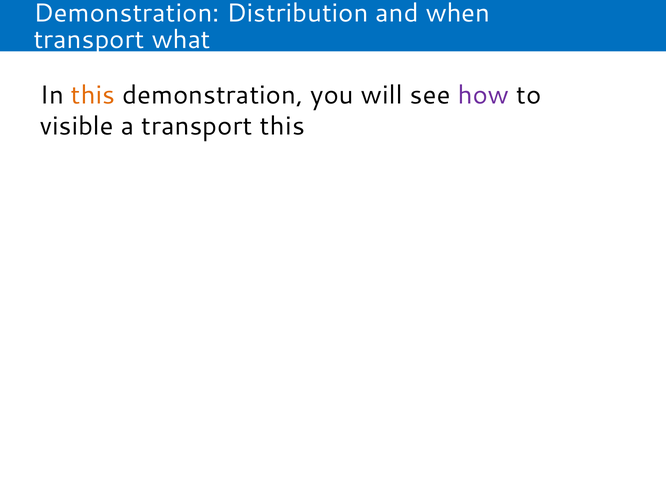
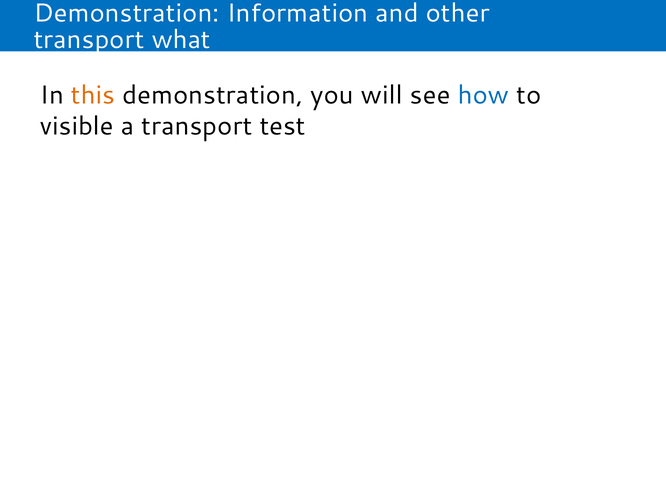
Distribution: Distribution -> Information (298, 13)
when: when -> other (458, 13)
how colour: purple -> blue (483, 95)
transport this: this -> test (283, 126)
